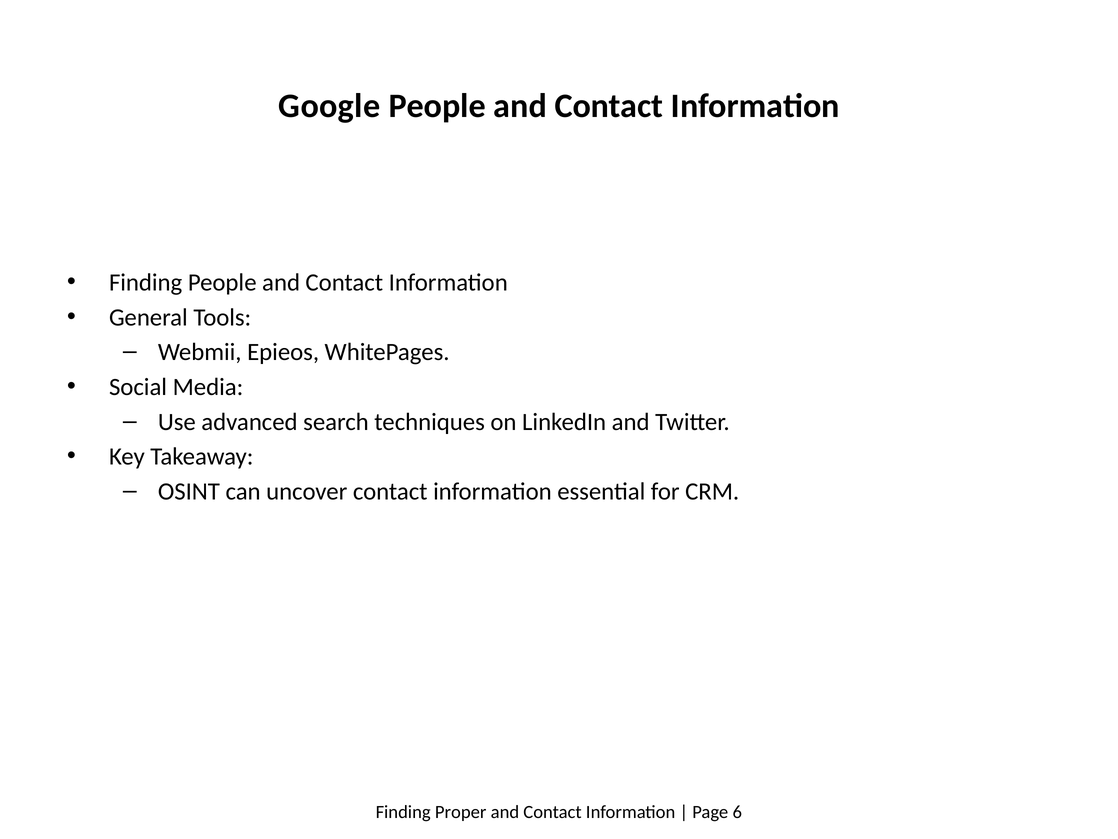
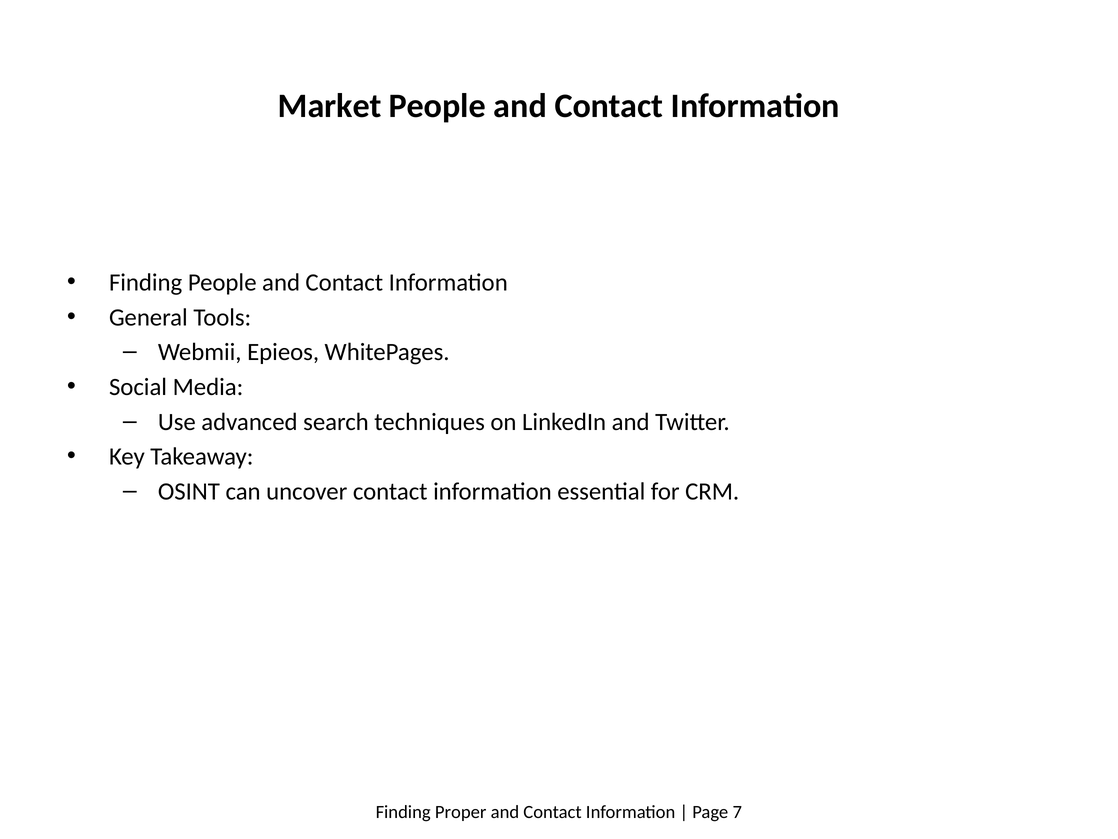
Google: Google -> Market (330, 106)
6: 6 -> 7 (737, 812)
